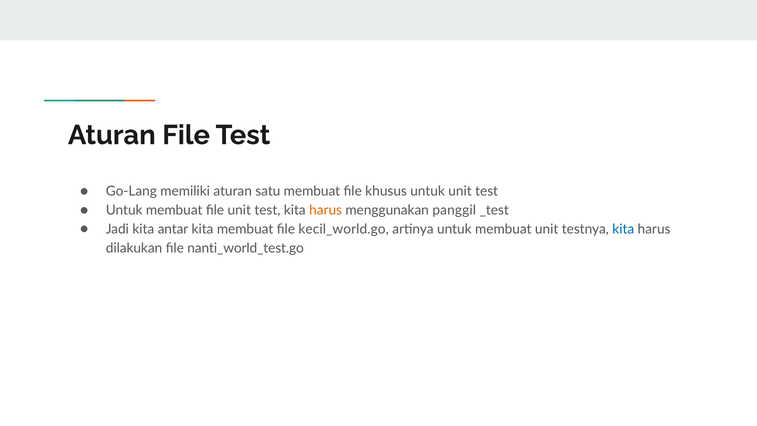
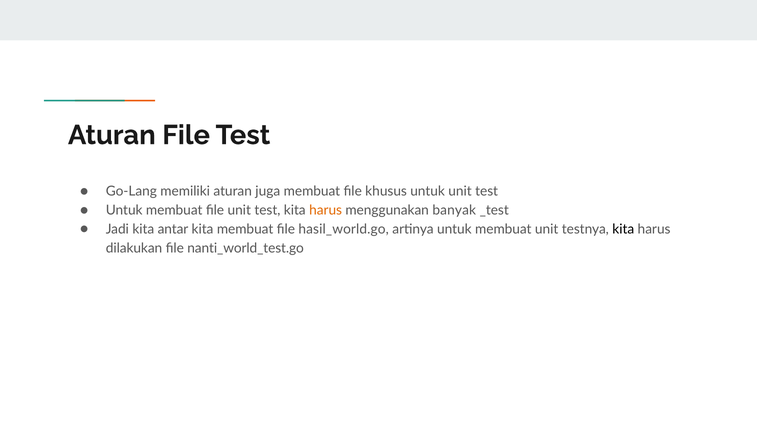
satu: satu -> juga (268, 191)
panggil: panggil -> banyak (454, 210)
kecil_world.go: kecil_world.go -> hasil_world.go (344, 229)
kita colour: blue -> black (623, 229)
